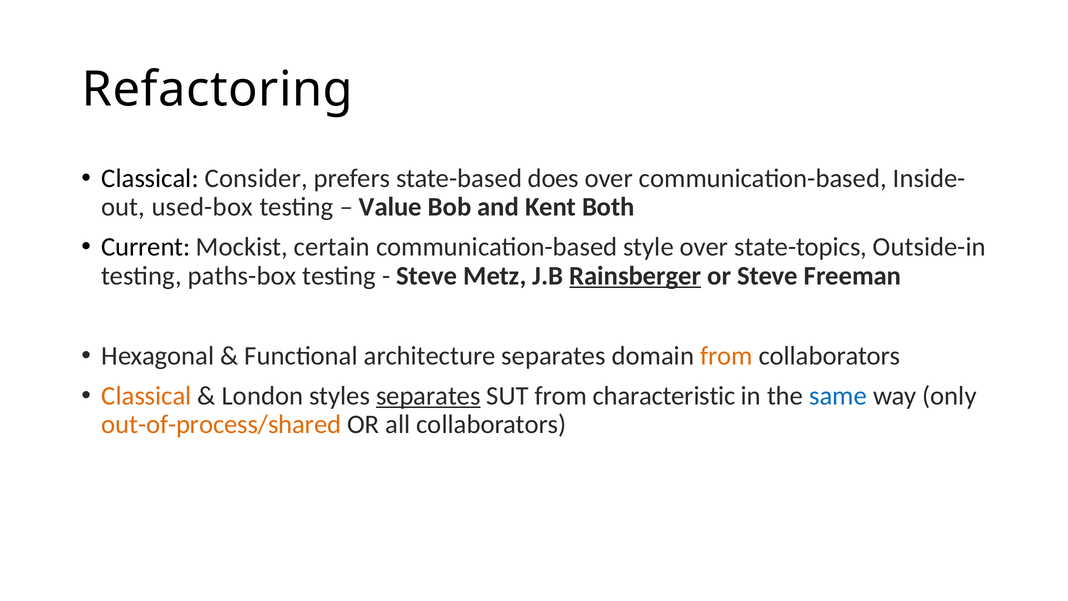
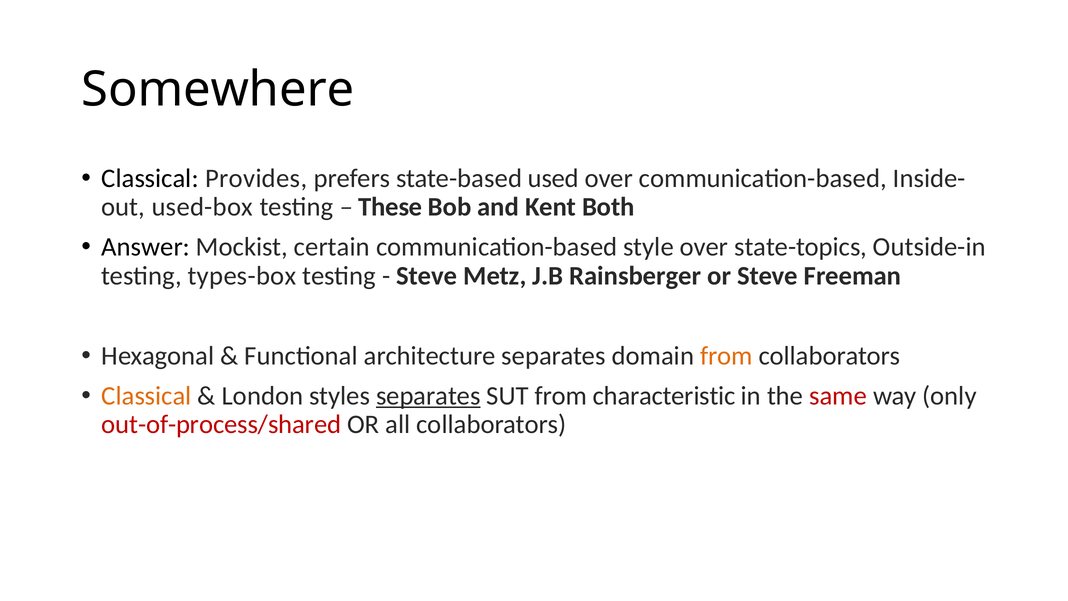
Refactoring: Refactoring -> Somewhere (218, 90)
Consider: Consider -> Provides (256, 178)
does: does -> used (553, 178)
Value: Value -> These (390, 207)
Current: Current -> Answer (146, 247)
paths-box: paths-box -> types-box (242, 276)
Rainsberger underline: present -> none (635, 276)
same colour: blue -> red (838, 396)
out-of-process/shared colour: orange -> red (221, 424)
